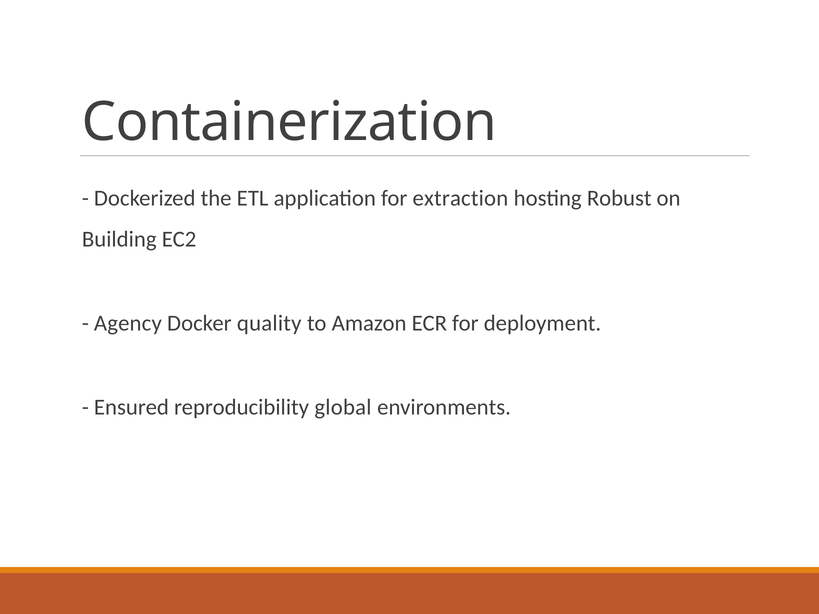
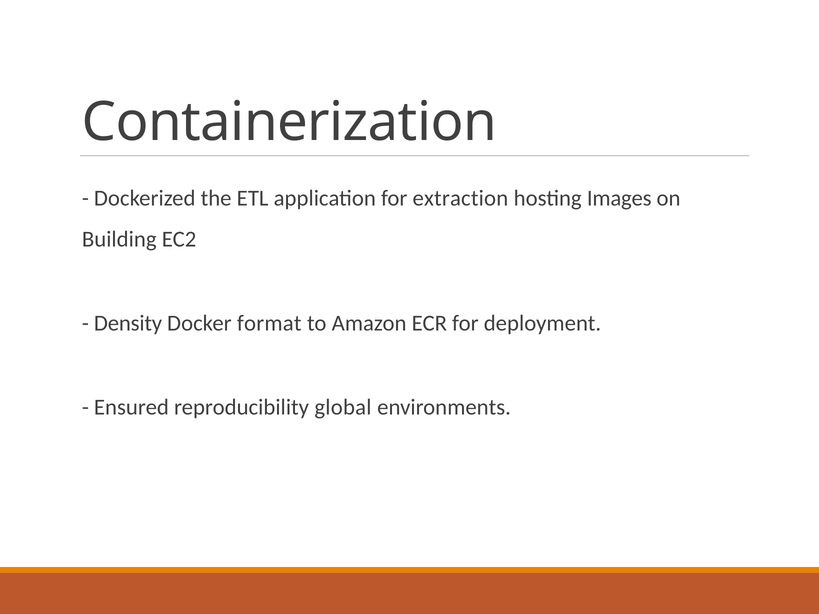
Robust: Robust -> Images (619, 198)
Agency: Agency -> Density (128, 323)
quality: quality -> format (269, 323)
